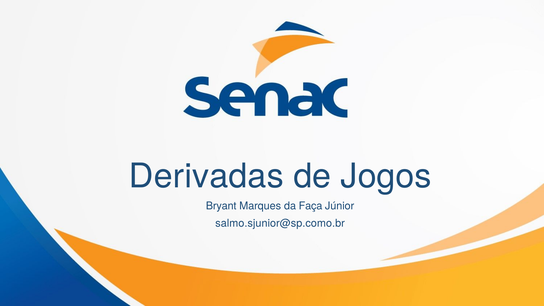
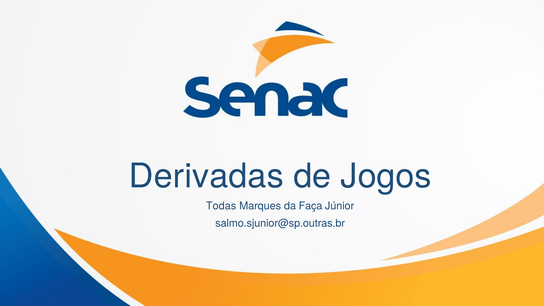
Bryant: Bryant -> Todas (221, 206)
salmo.sjunior@sp.como.br: salmo.sjunior@sp.como.br -> salmo.sjunior@sp.outras.br (280, 223)
